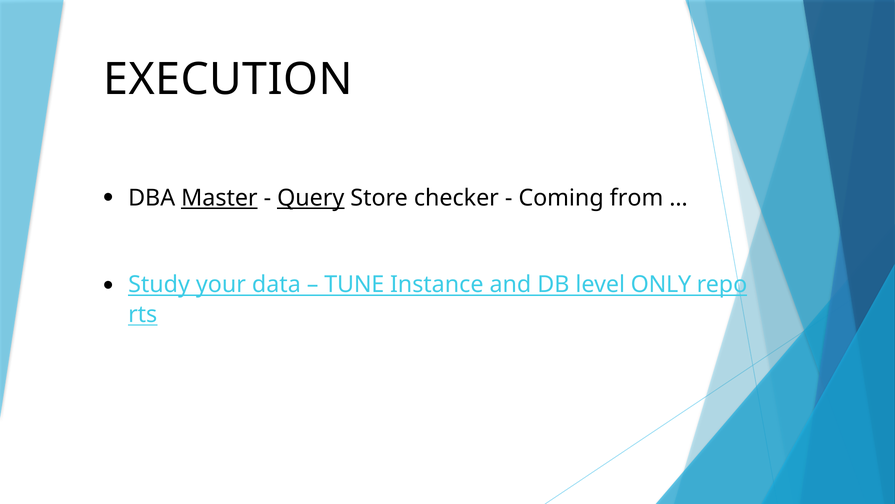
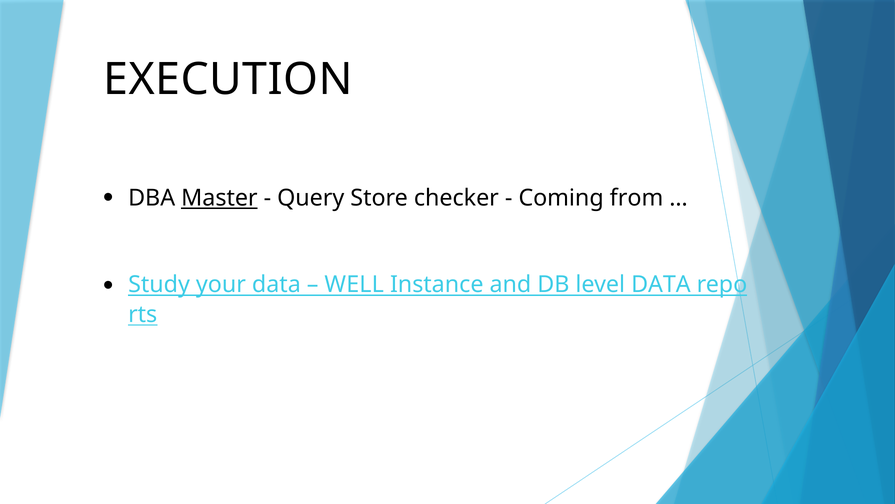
Query underline: present -> none (311, 198)
TUNE: TUNE -> WELL (354, 284)
level ONLY: ONLY -> DATA (661, 284)
